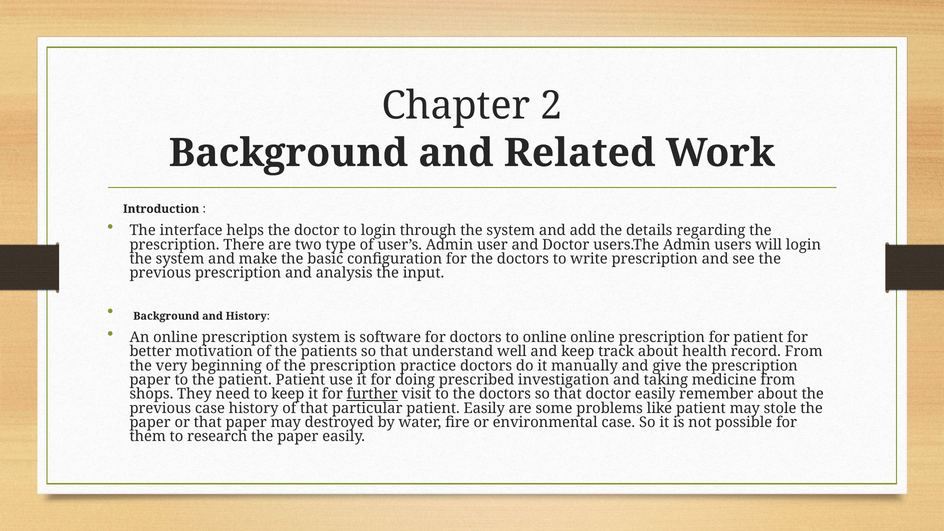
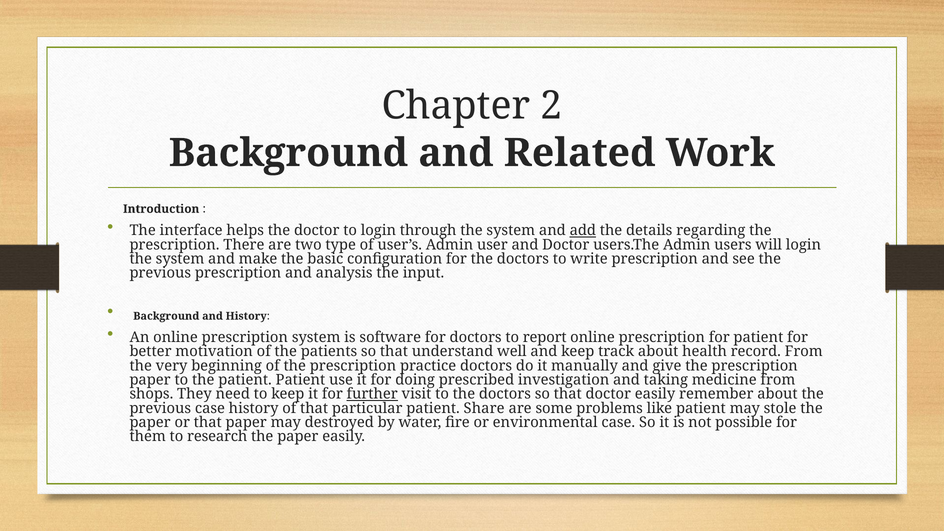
add underline: none -> present (583, 231)
to online: online -> report (545, 337)
patient Easily: Easily -> Share (484, 408)
